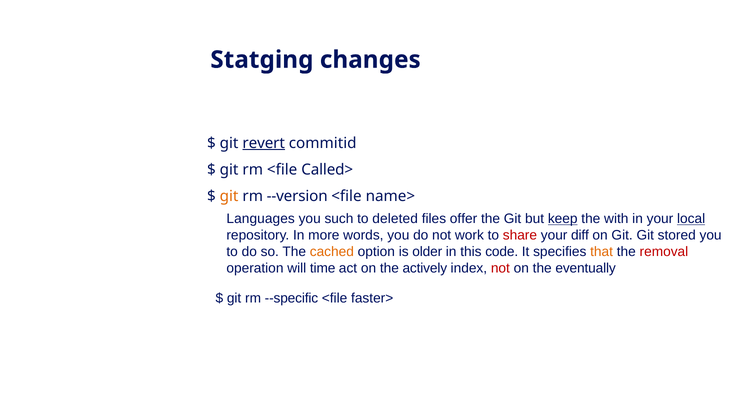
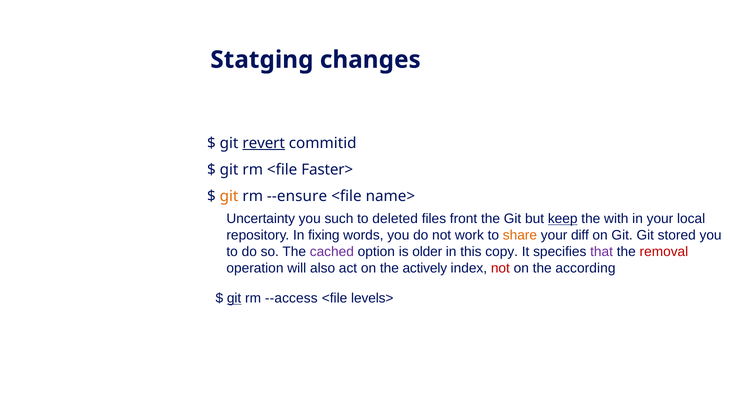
Called>: Called> -> Faster> (327, 169)
--version: --version -> --ensure (297, 196)
Languages: Languages -> Uncertainty (261, 219)
offer: offer -> front (464, 219)
local underline: present -> none (691, 219)
more: more -> fixing (324, 235)
share colour: red -> orange (520, 235)
cached colour: orange -> purple (332, 252)
code: code -> copy (502, 252)
that colour: orange -> purple (602, 252)
time: time -> also (323, 268)
eventually: eventually -> according (585, 268)
git underline: none -> present (234, 298)
--specific: --specific -> --access (291, 298)
faster>: faster> -> levels> (372, 298)
